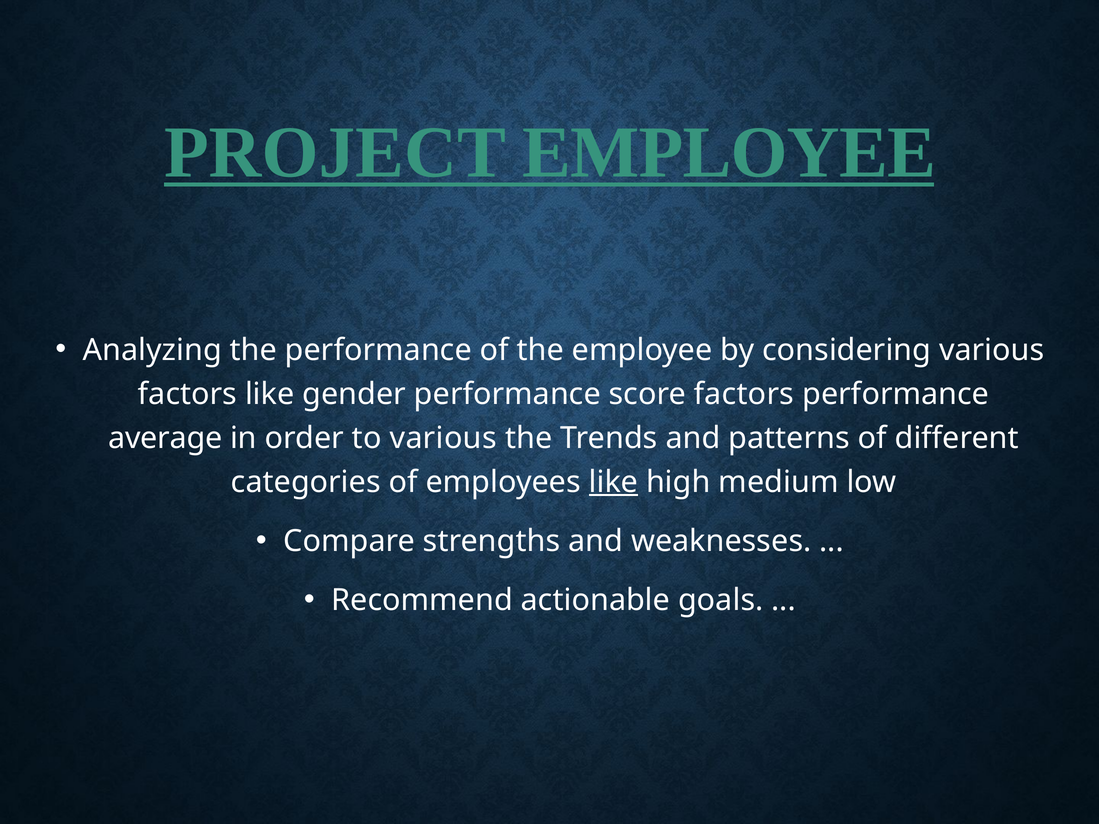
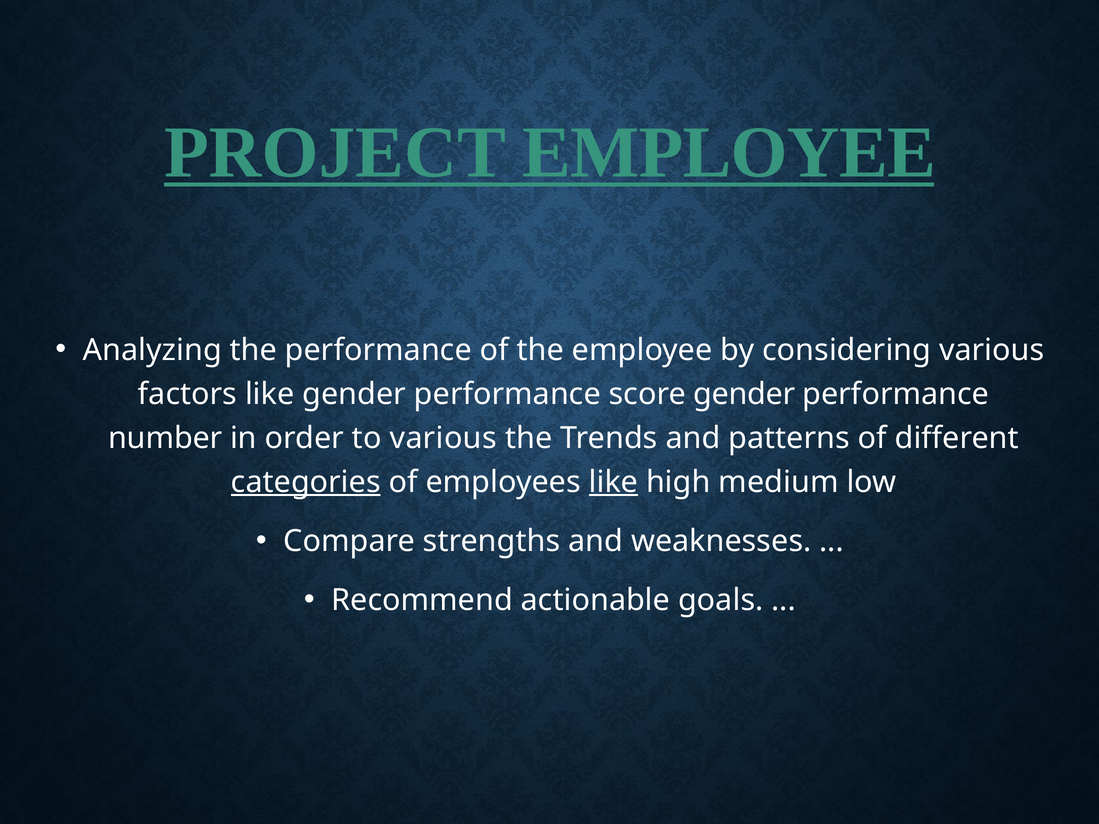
score factors: factors -> gender (744, 394)
average: average -> number (165, 438)
categories underline: none -> present (306, 482)
